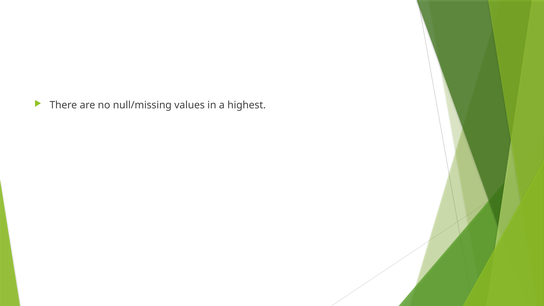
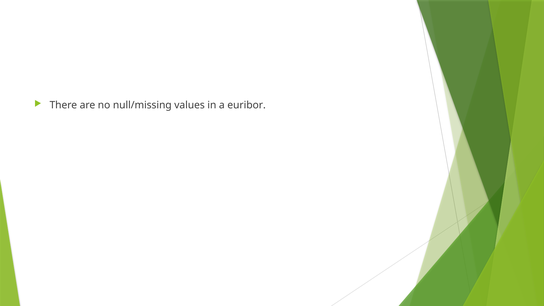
highest: highest -> euribor (247, 105)
